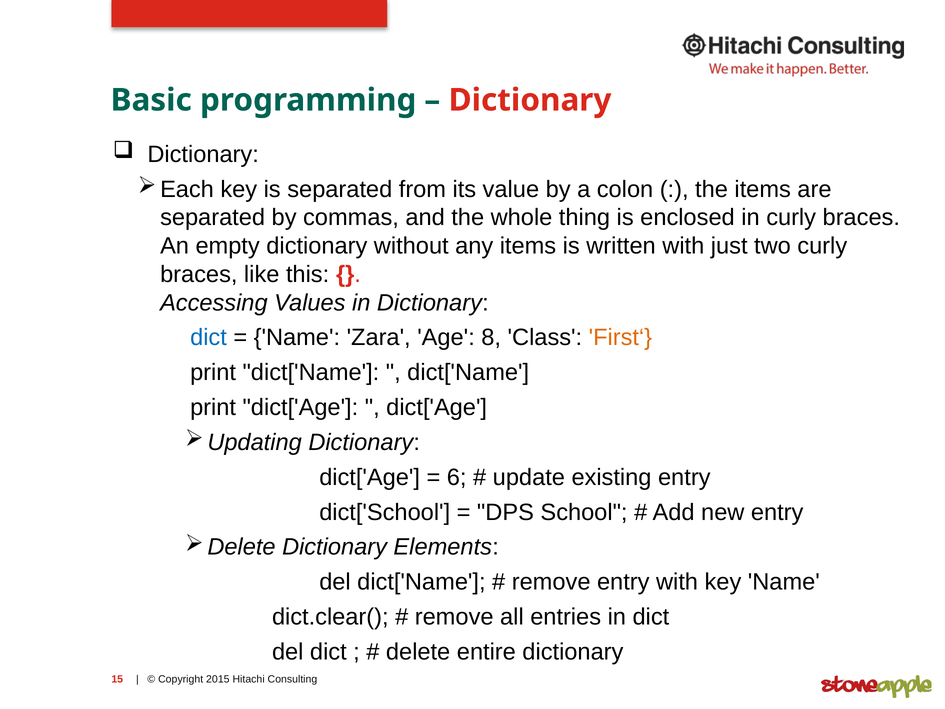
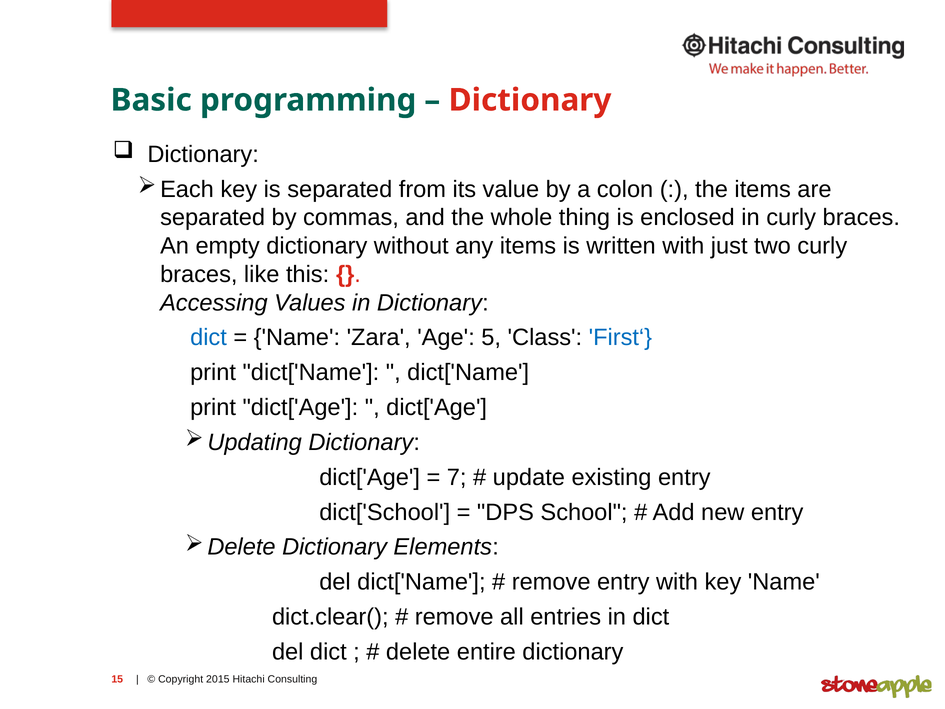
8: 8 -> 5 (491, 338)
First‘ colour: orange -> blue (620, 338)
6: 6 -> 7 (457, 477)
